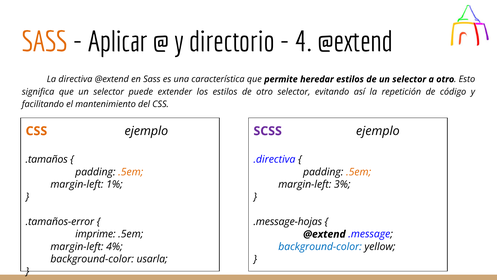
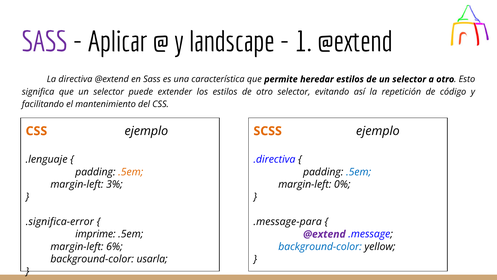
SASS colour: orange -> purple (45, 42)
directorio: directorio -> landscape (232, 42)
4: 4 -> 1 (304, 42)
SCSS colour: purple -> orange (268, 131)
.tamaños: .tamaños -> .lenguaje (47, 159)
.5em colour: orange -> blue (359, 172)
1%: 1% -> 3% (114, 184)
3%: 3% -> 0% (342, 184)
.tamaños-error: .tamaños-error -> .significa-error (60, 221)
.message-hojas: .message-hojas -> .message-para (288, 221)
@extend colour: black -> purple (324, 234)
4%: 4% -> 6% (114, 246)
